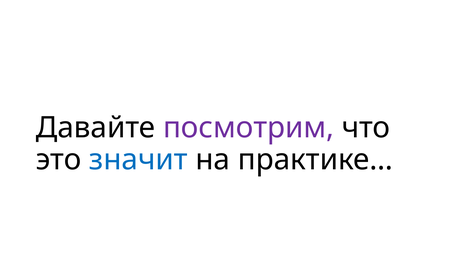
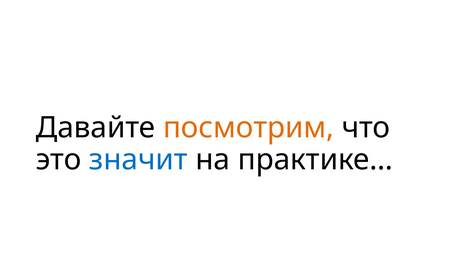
посмотрим colour: purple -> orange (249, 127)
